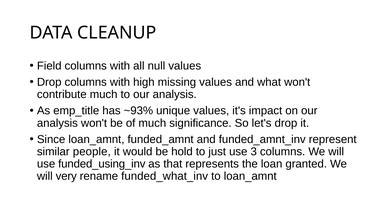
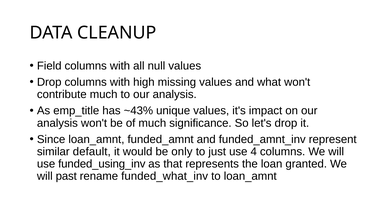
~93%: ~93% -> ~43% (138, 111)
people: people -> default (92, 151)
hold: hold -> only (182, 151)
3: 3 -> 4 (254, 151)
very: very -> past (66, 176)
